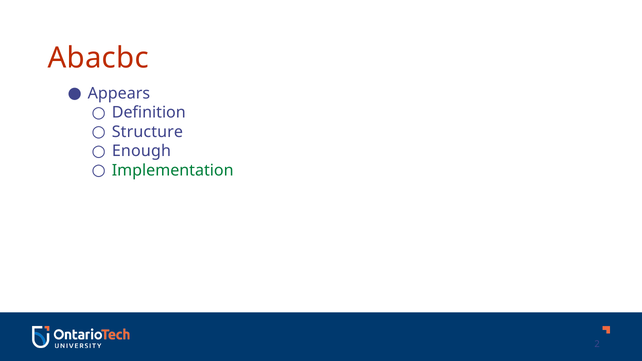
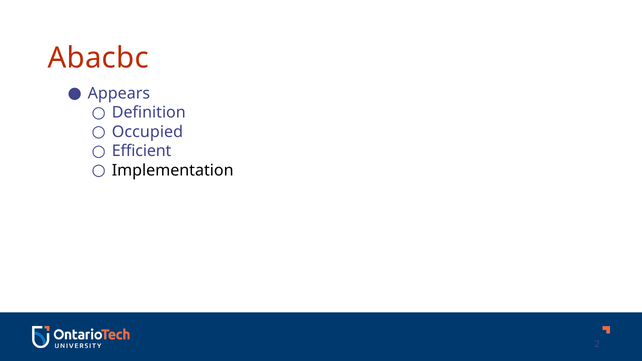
Structure: Structure -> Occupied (147, 132)
Enough: Enough -> Efficient (142, 151)
Implementation colour: green -> black (173, 170)
